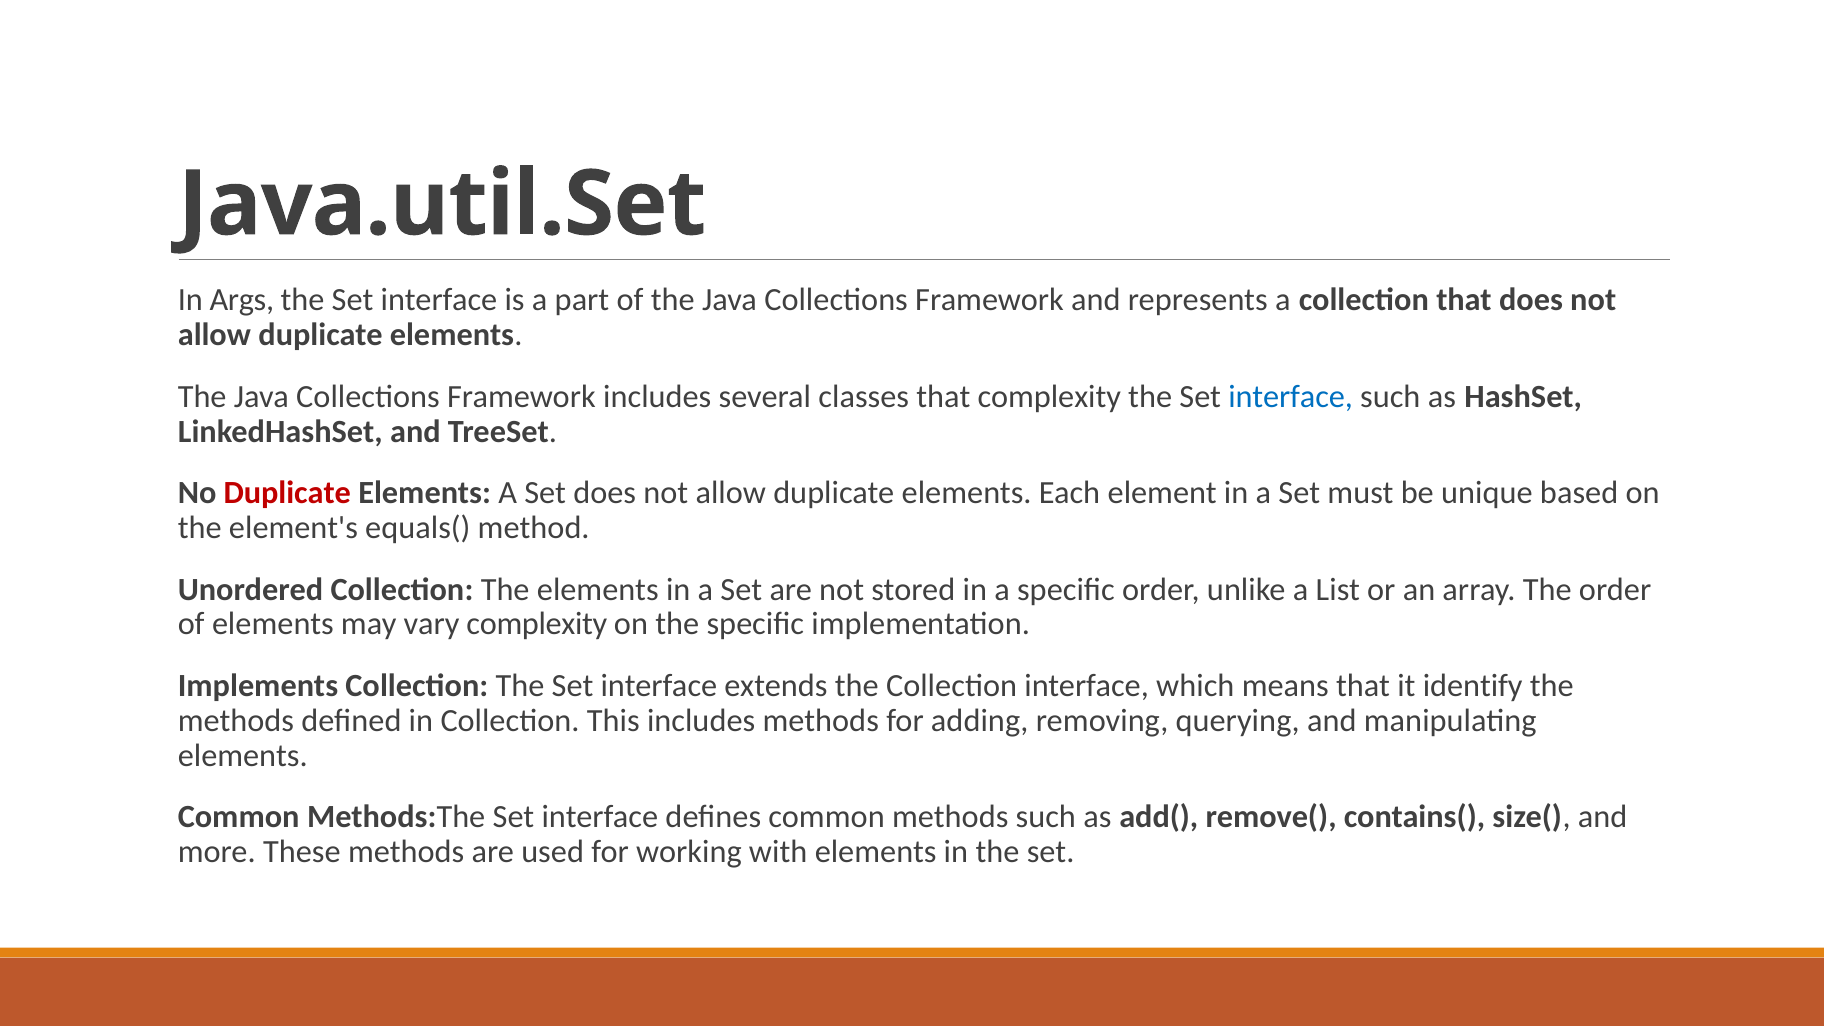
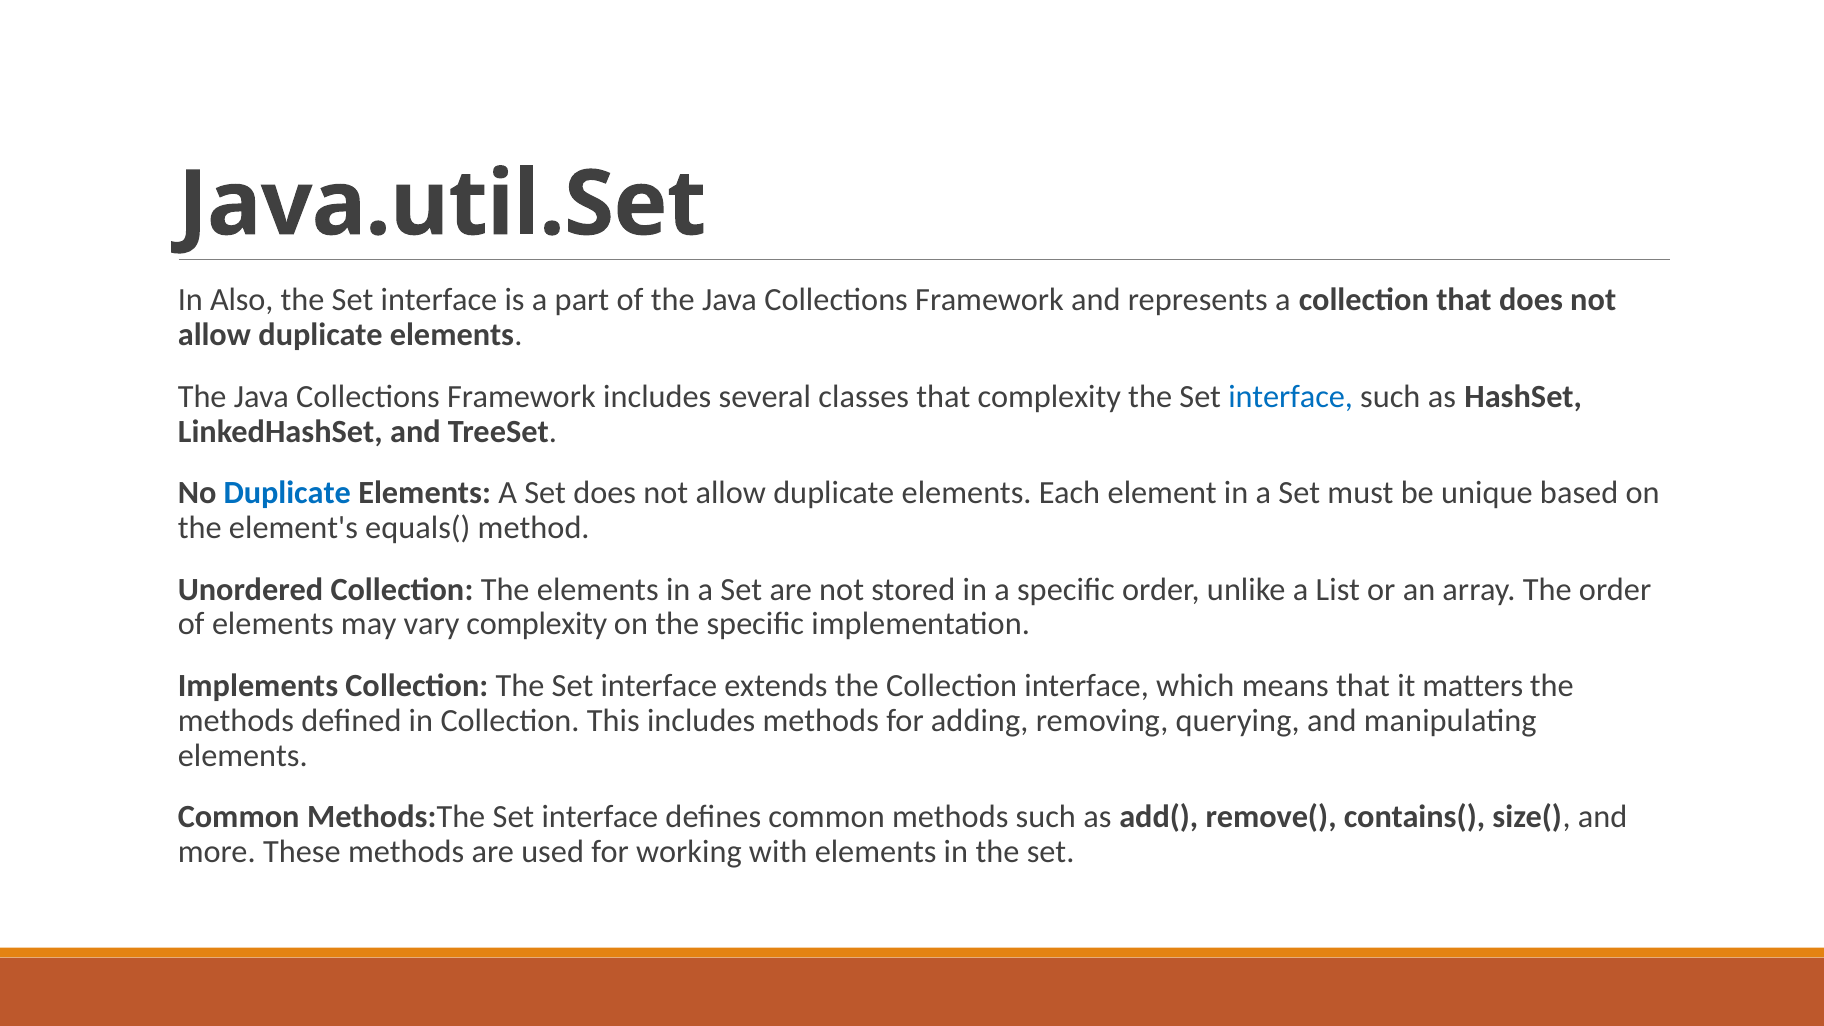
Args: Args -> Also (242, 300)
Duplicate colour: red -> blue (287, 493)
identify: identify -> matters (1473, 686)
